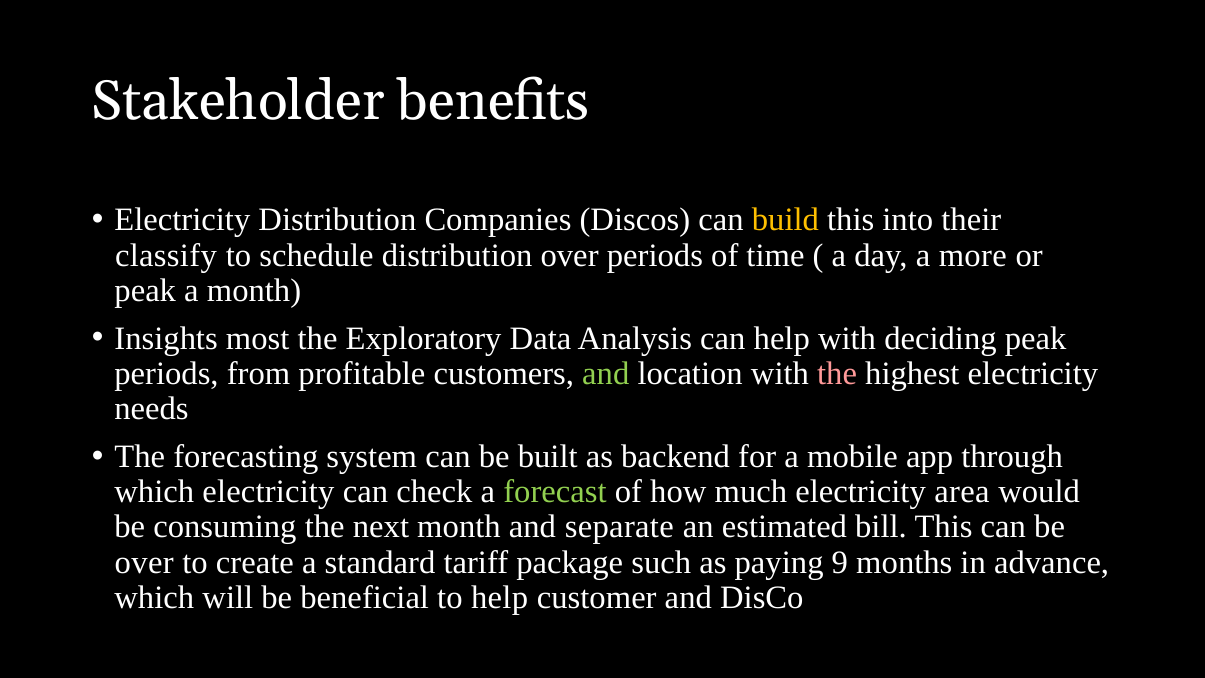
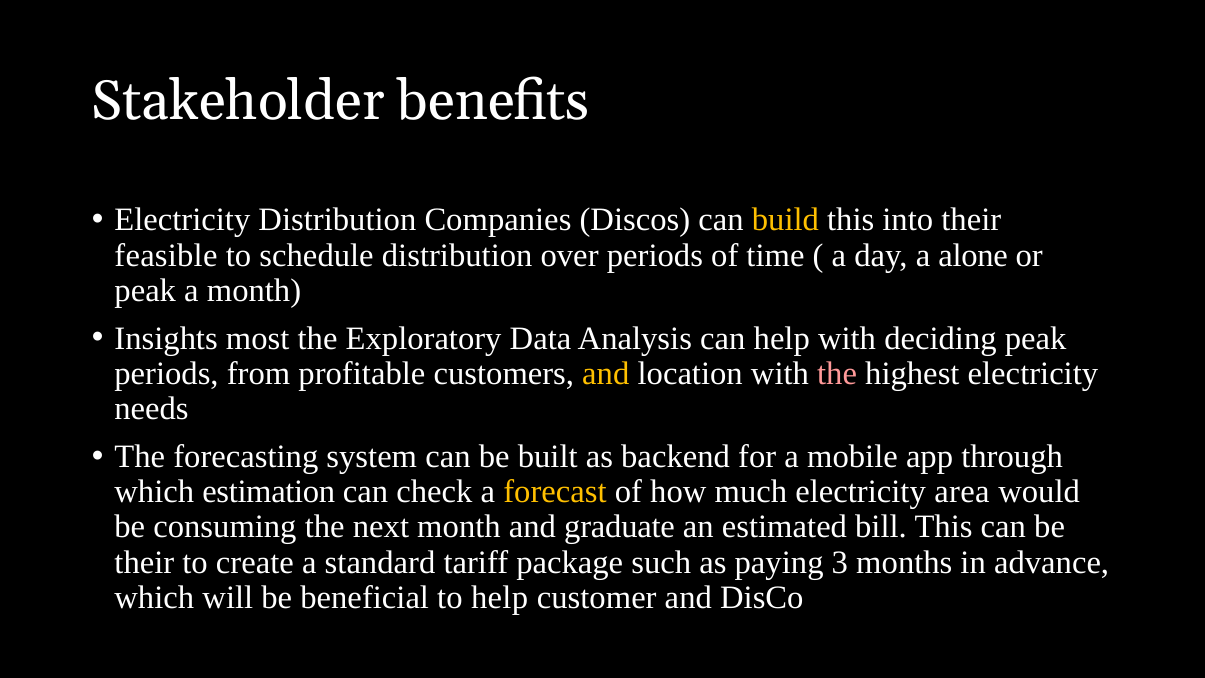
classify: classify -> feasible (166, 255)
more: more -> alone (973, 255)
and colour: light green -> yellow (606, 374)
which electricity: electricity -> estimation (269, 492)
forecast colour: light green -> yellow (555, 492)
separate: separate -> graduate (620, 527)
over: over -> their (144, 562)
9: 9 -> 3 (840, 562)
